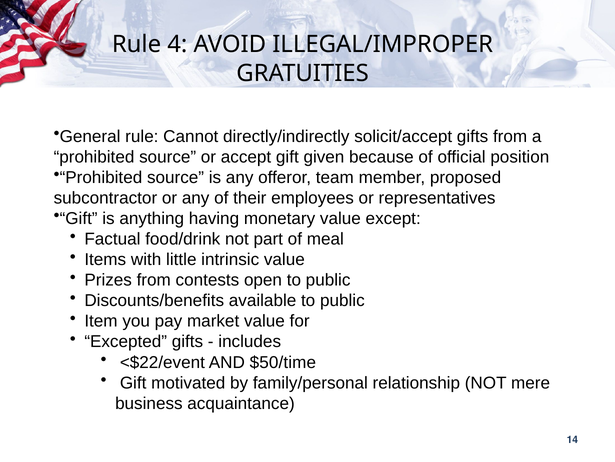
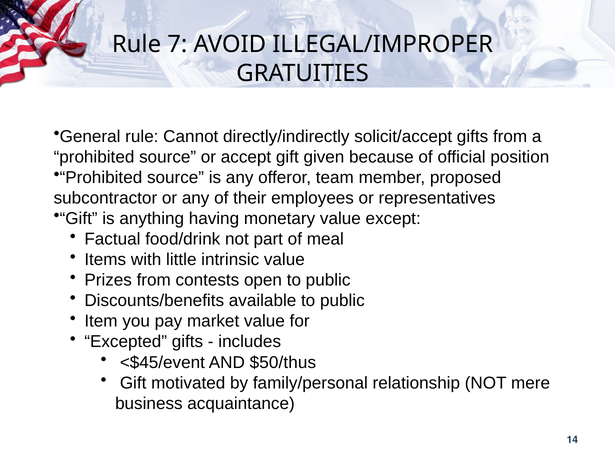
4: 4 -> 7 (177, 44)
<$22/event: <$22/event -> <$45/event (162, 362)
$50/time: $50/time -> $50/thus (283, 362)
